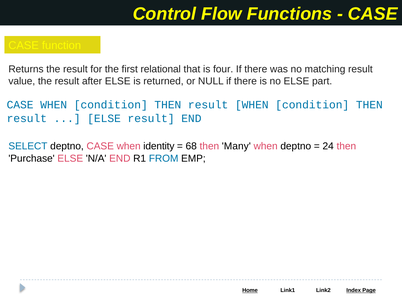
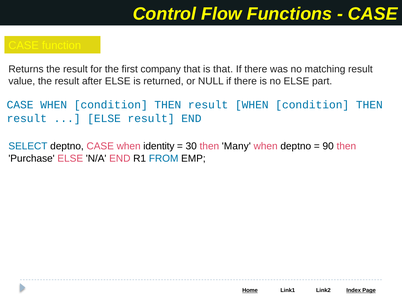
relational: relational -> company (161, 69)
is four: four -> that (223, 69)
68: 68 -> 30 (191, 146)
24: 24 -> 90 (328, 146)
